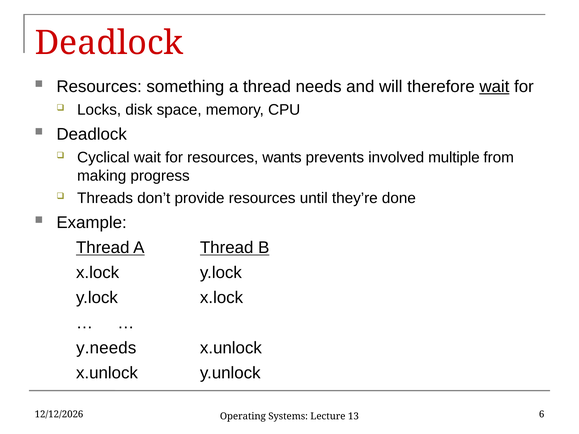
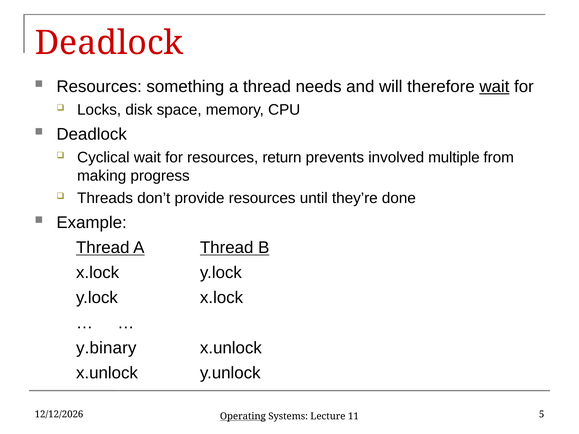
wants: wants -> return (282, 158)
y.needs: y.needs -> y.binary (106, 348)
6: 6 -> 5 (542, 415)
Operating underline: none -> present (243, 417)
13: 13 -> 11 (353, 417)
